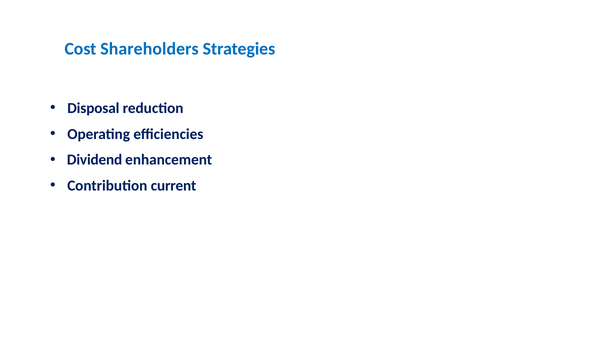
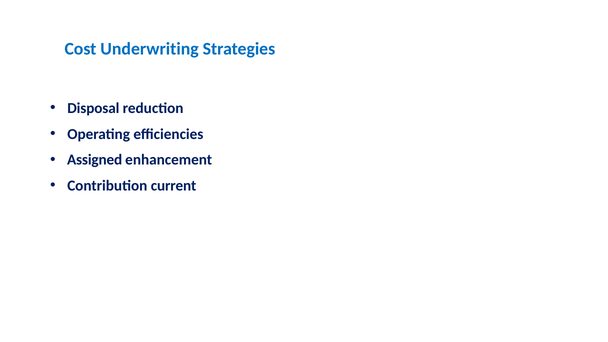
Shareholders: Shareholders -> Underwriting (150, 49)
Dividend: Dividend -> Assigned (95, 160)
